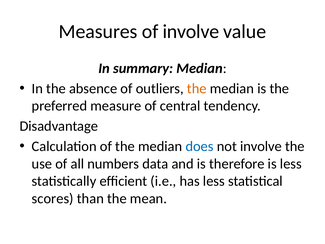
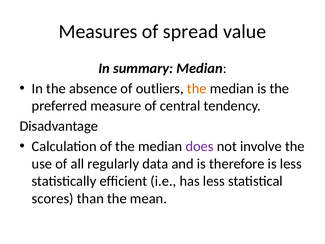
of involve: involve -> spread (191, 31)
does colour: blue -> purple (200, 146)
numbers: numbers -> regularly (113, 164)
